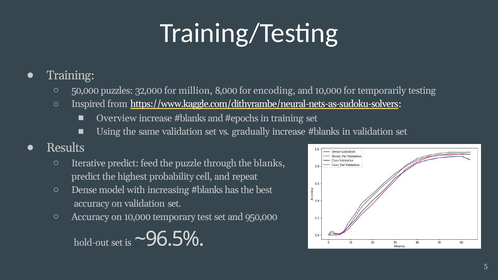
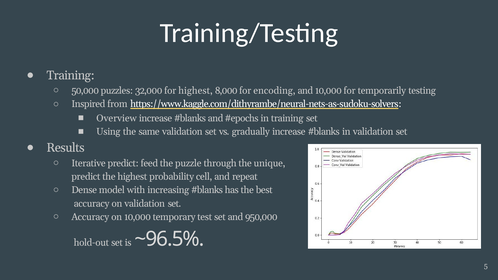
for million: million -> highest (196, 91)
blanks: blanks -> unique (270, 163)
